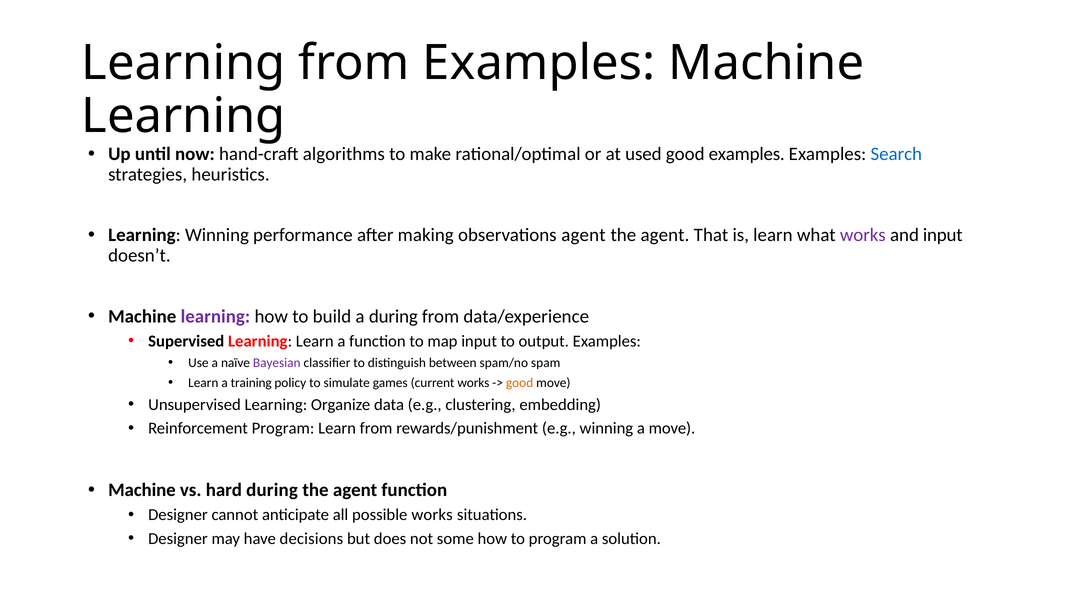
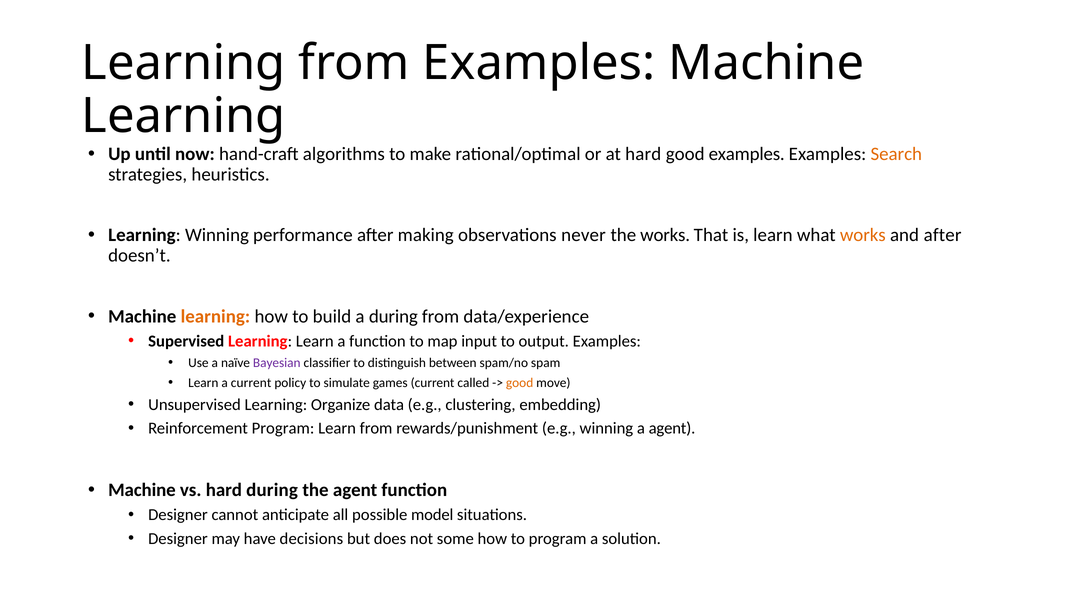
at used: used -> hard (643, 154)
Search colour: blue -> orange (896, 154)
observations agent: agent -> never (583, 235)
agent: agent -> works (665, 235)
works colour: purple -> orange (863, 235)
and input: input -> after (943, 235)
learning colour: purple -> orange (215, 316)
a training: training -> current (251, 383)
current works: works -> called (473, 383)
a move: move -> agent (672, 428)
possible works: works -> model (432, 515)
